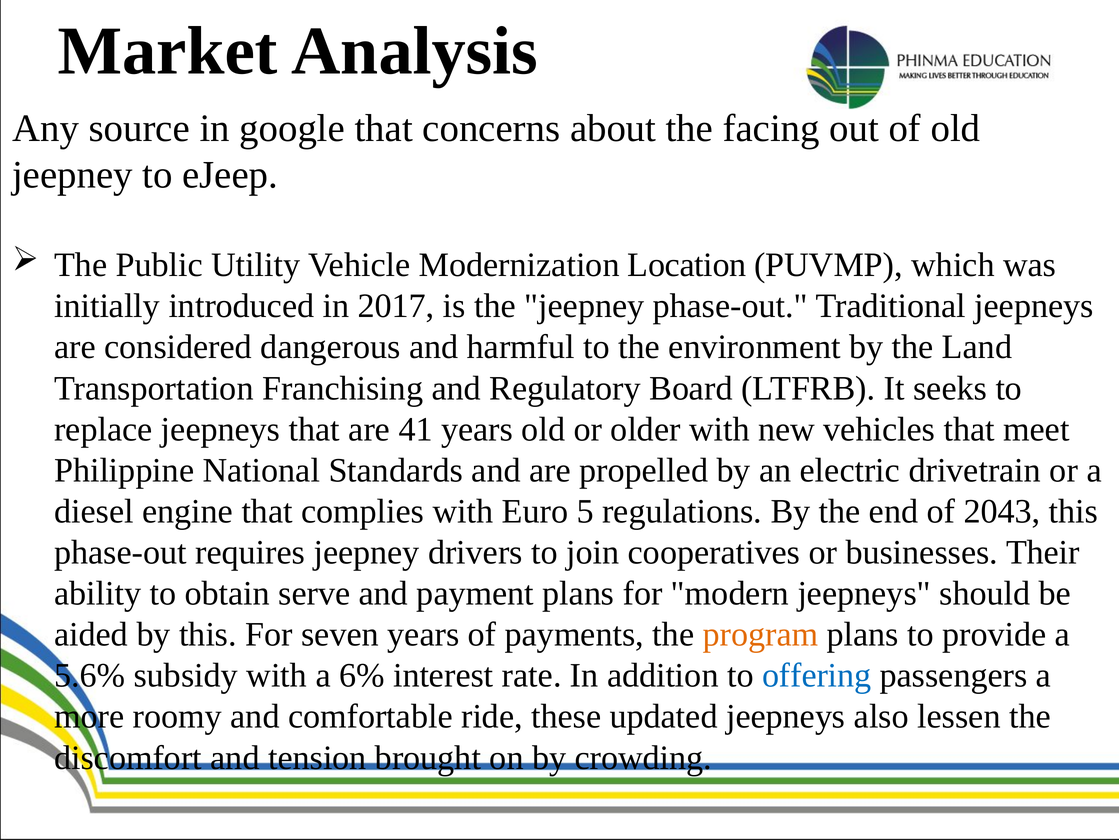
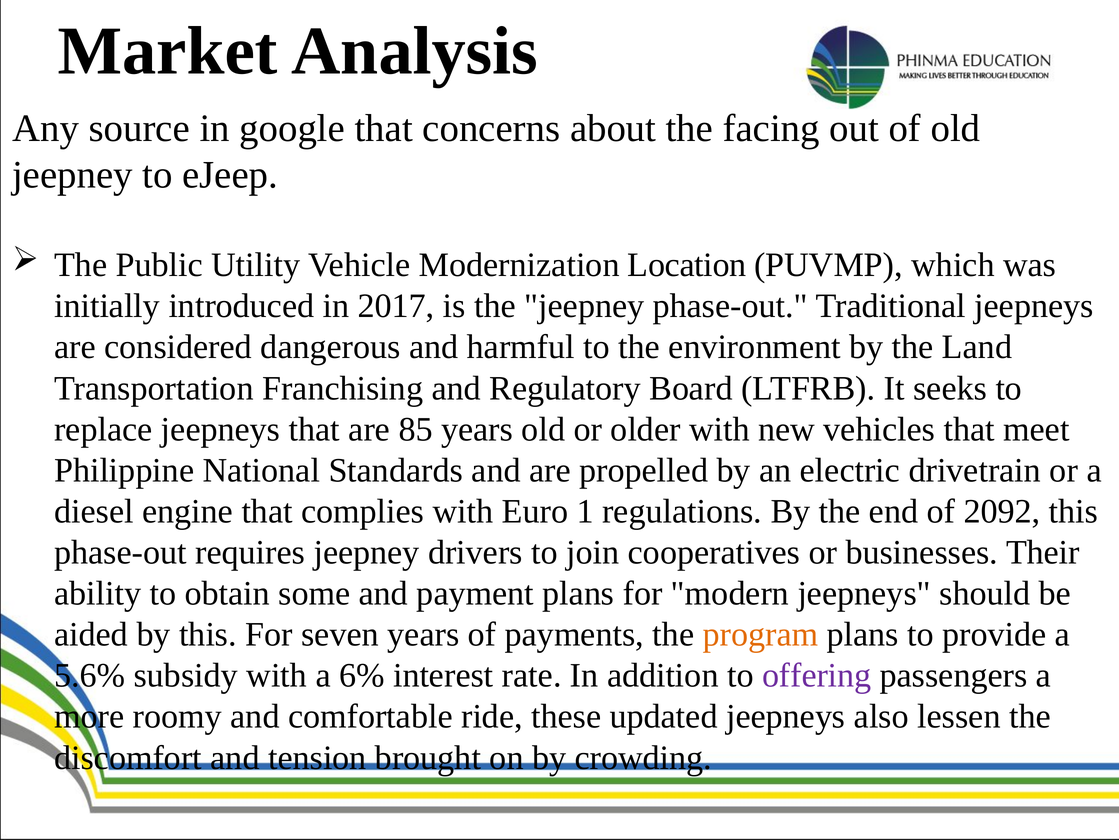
41: 41 -> 85 (416, 429)
5: 5 -> 1 (585, 511)
2043: 2043 -> 2092 (1002, 511)
serve: serve -> some (314, 593)
offering colour: blue -> purple (817, 675)
